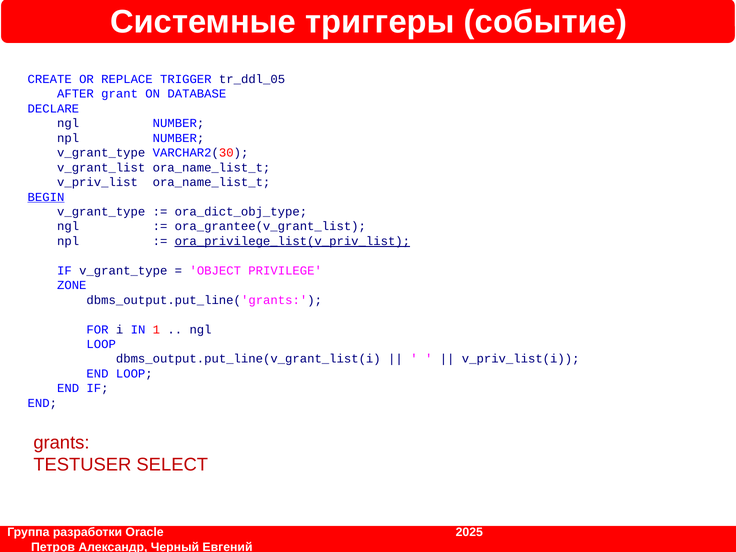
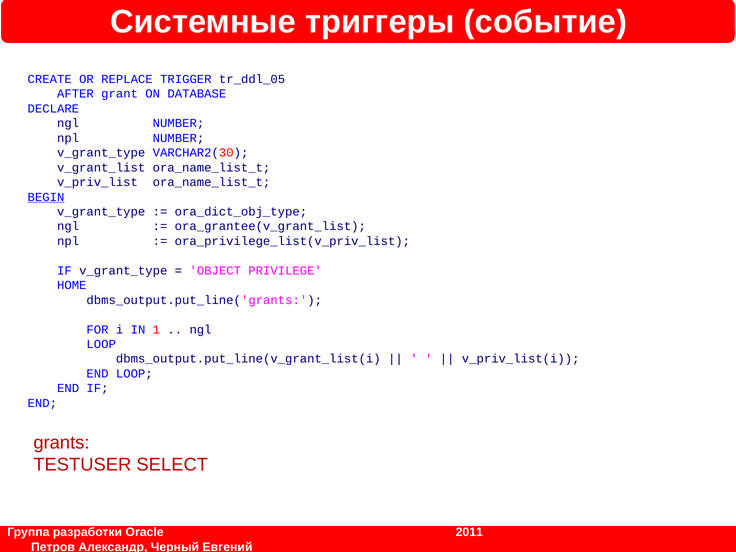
ora_privilege_list(v_priv_list underline: present -> none (292, 241)
ZONE: ZONE -> HOME (72, 285)
2025: 2025 -> 2011 (469, 532)
